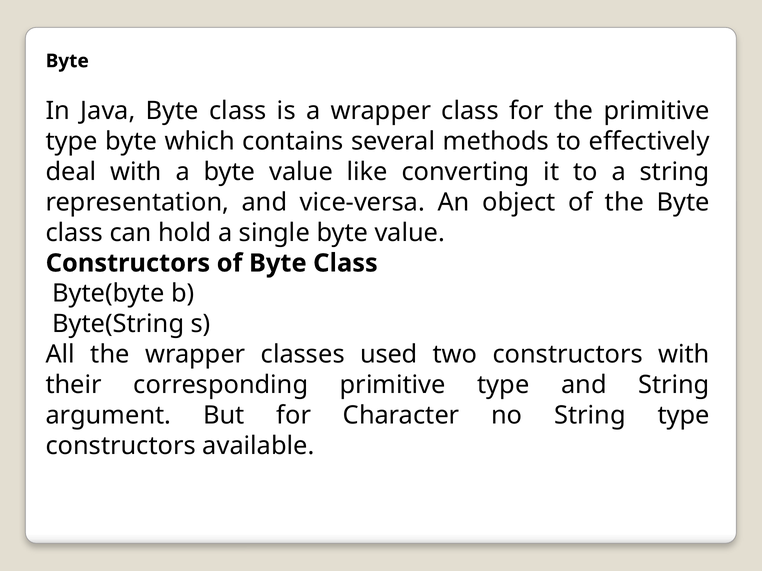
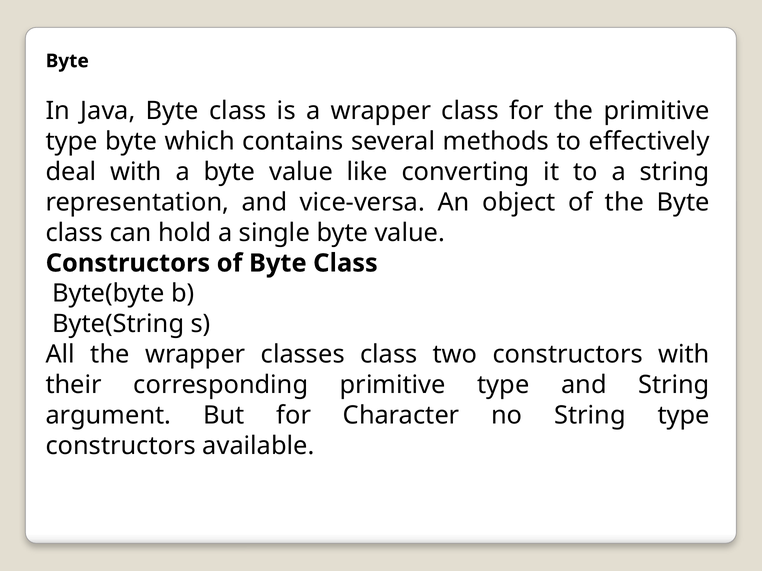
classes used: used -> class (389, 355)
